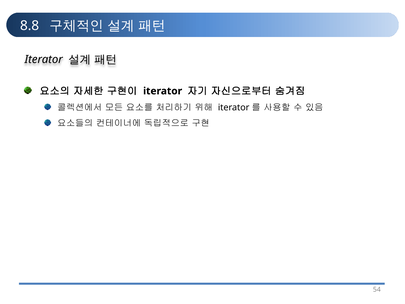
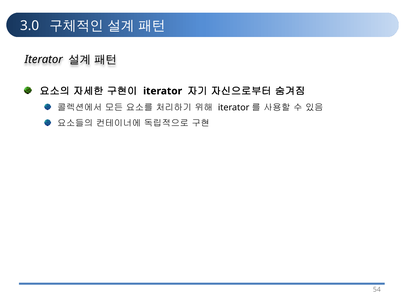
8.8: 8.8 -> 3.0 (30, 26)
